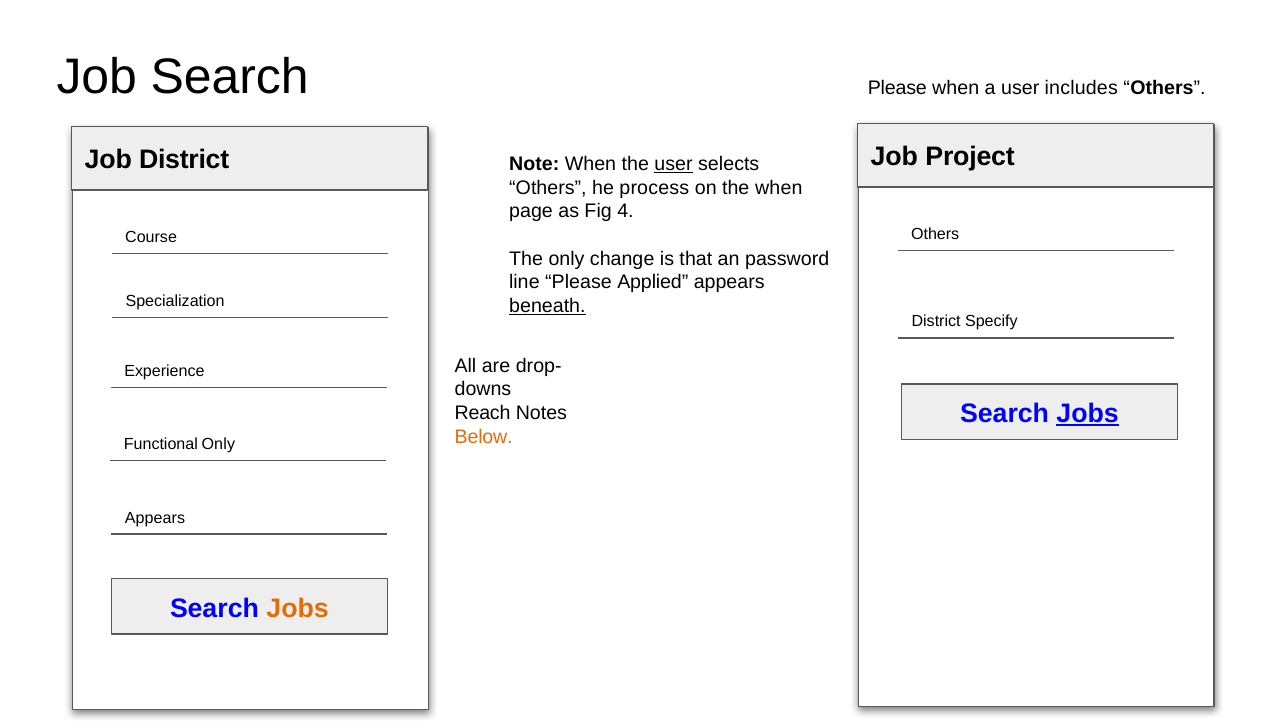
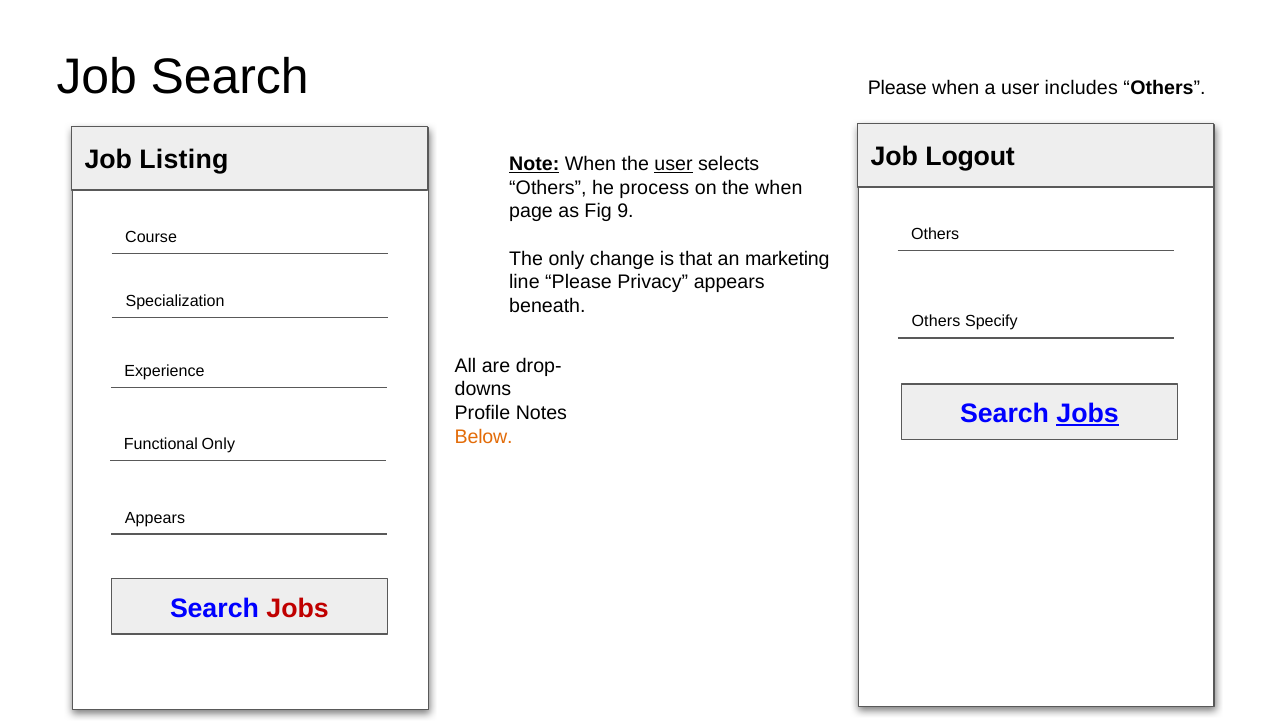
Project: Project -> Logout (970, 157)
Job District: District -> Listing (184, 160)
Note underline: none -> present (534, 164)
4: 4 -> 9 (625, 212)
password: password -> marketing (787, 259)
Applied: Applied -> Privacy (653, 282)
beneath underline: present -> none (547, 306)
District: District -> Others (936, 322)
Reach: Reach -> Profile (482, 413)
Jobs colour: orange -> red (298, 608)
